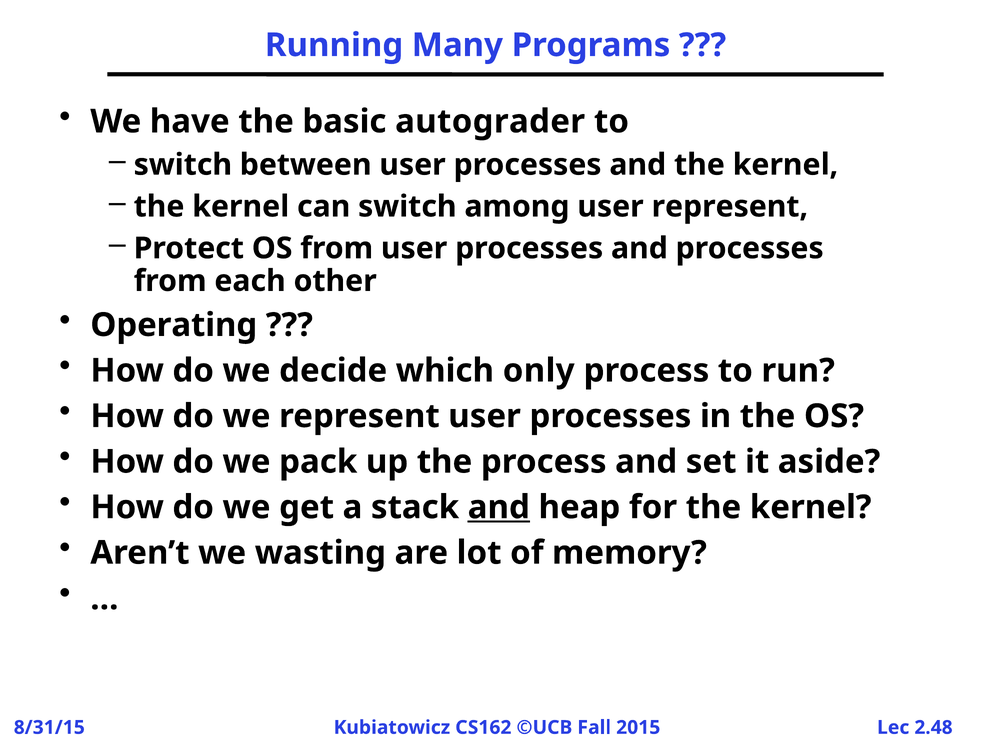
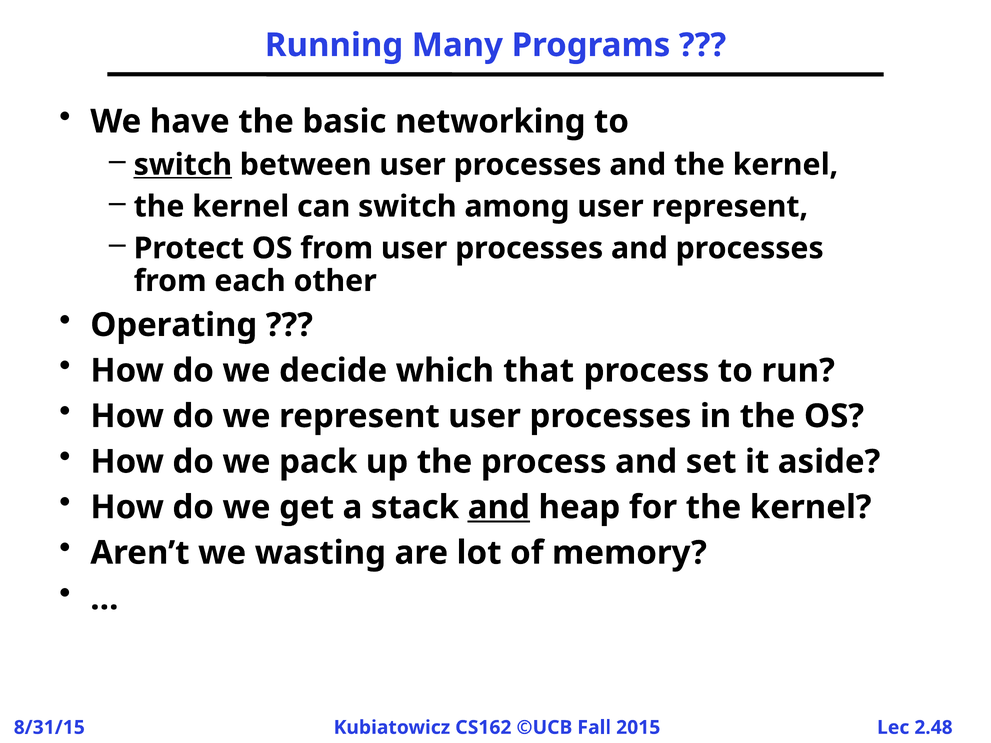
autograder: autograder -> networking (490, 122)
switch underline: none -> present (183, 165)
only: only -> that (539, 371)
